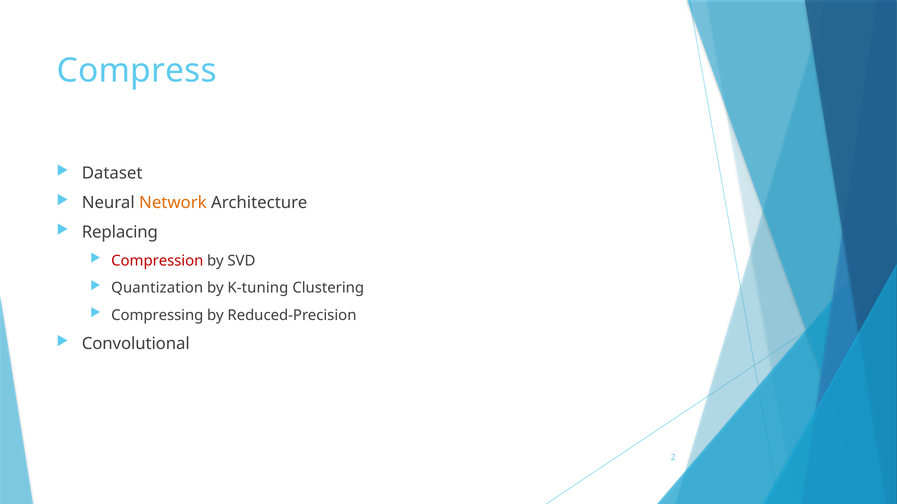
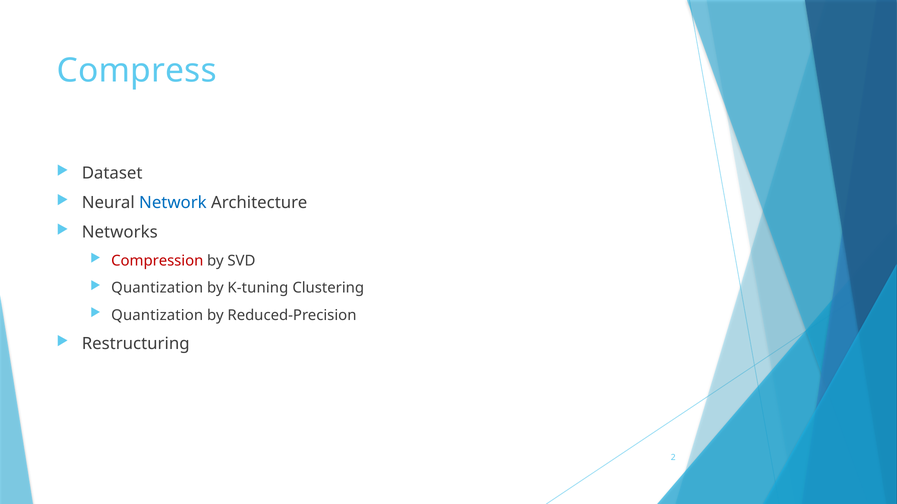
Network colour: orange -> blue (173, 203)
Replacing: Replacing -> Networks (120, 233)
Compressing: Compressing -> Quantization (157, 315)
Convolutional: Convolutional -> Restructuring (136, 344)
